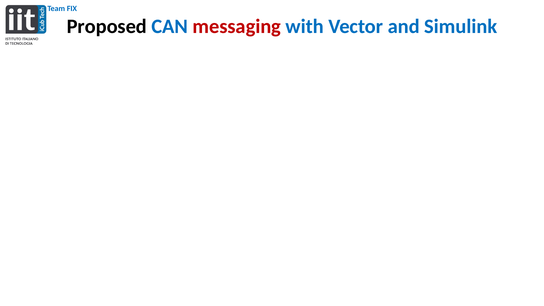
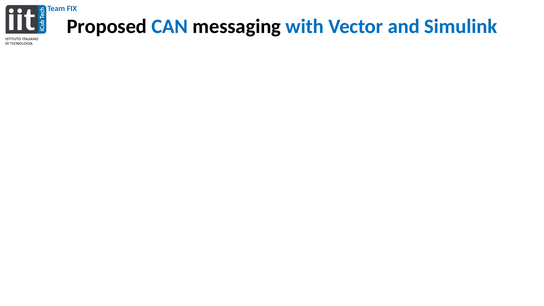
messaging colour: red -> black (237, 27)
